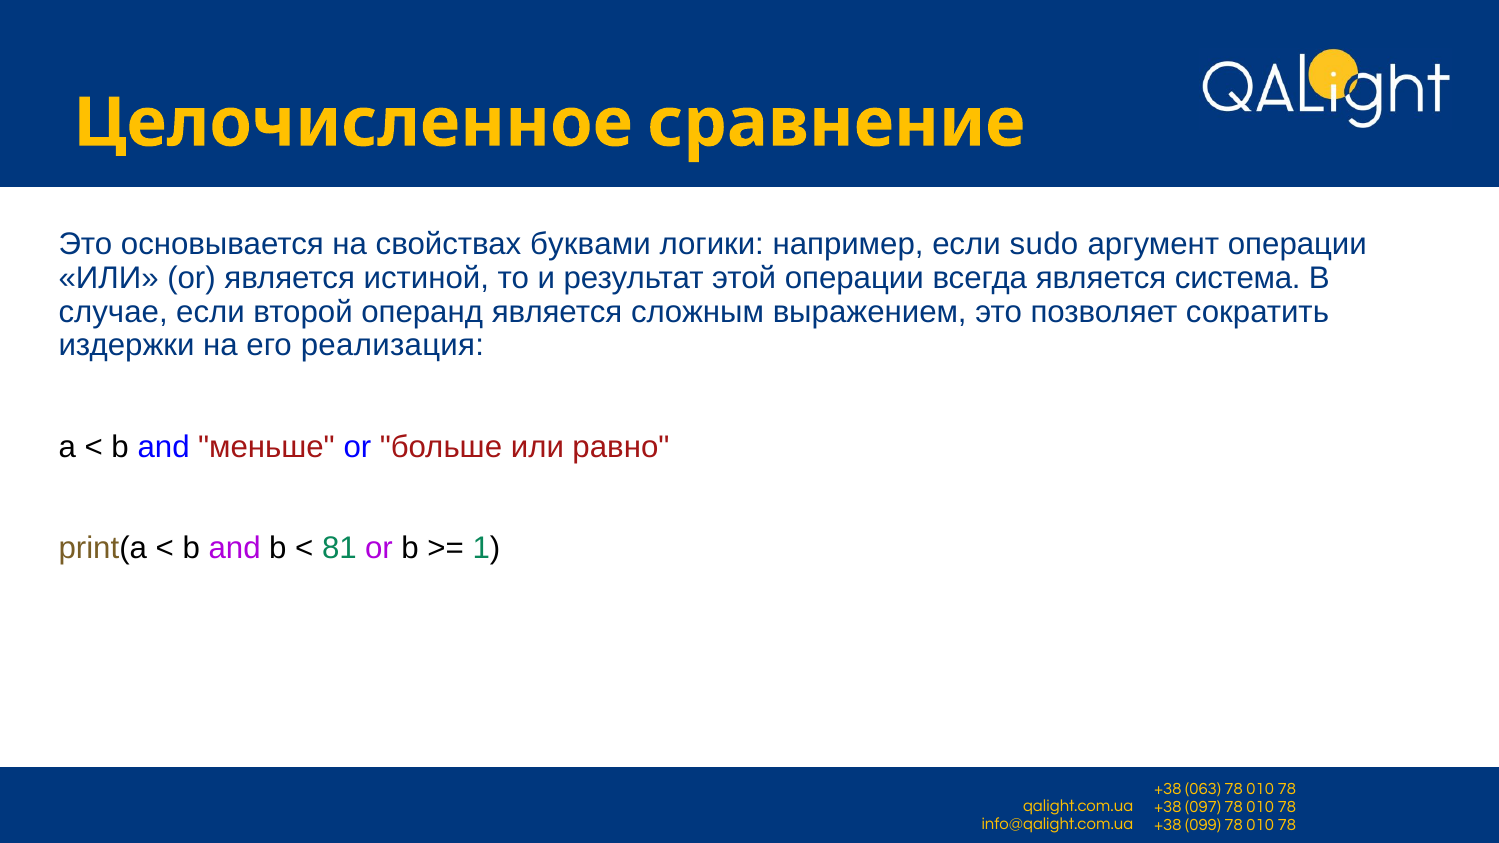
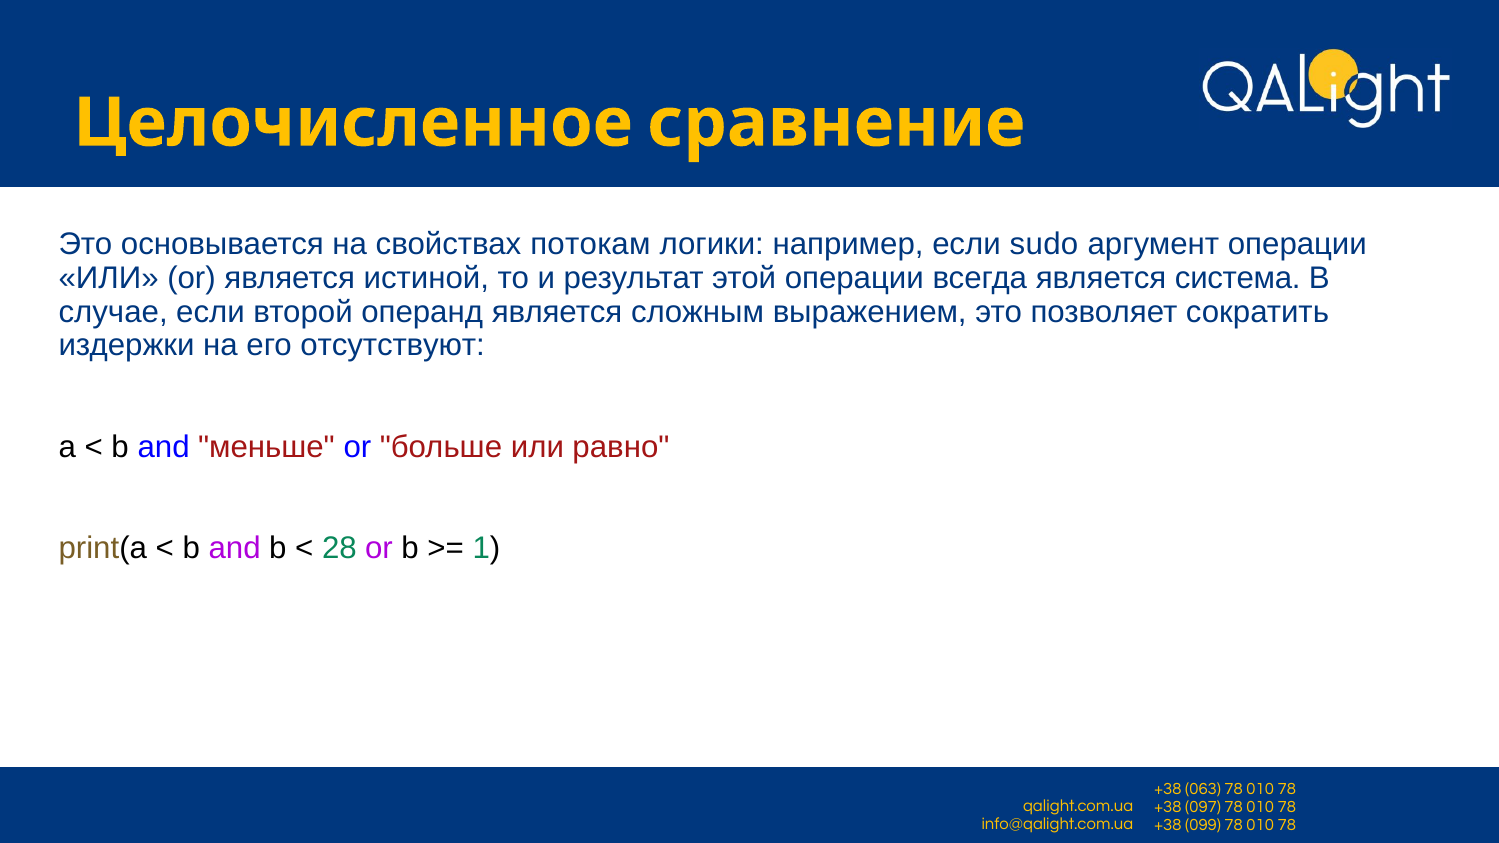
буквами: буквами -> потокам (590, 244)
реализация: реализация -> отсутствуют (393, 346)
81: 81 -> 28 (339, 548)
